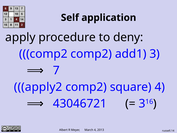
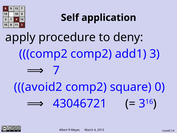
apply2: apply2 -> avoid2 (38, 87)
square 4: 4 -> 0 (160, 87)
